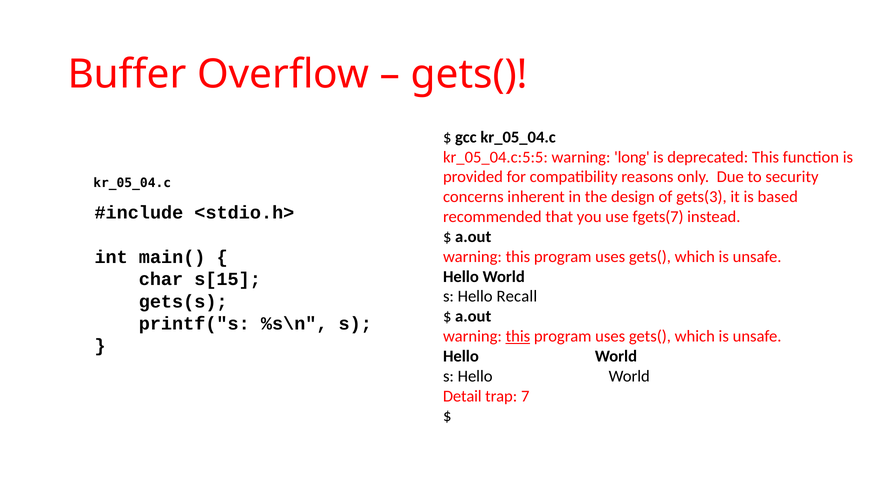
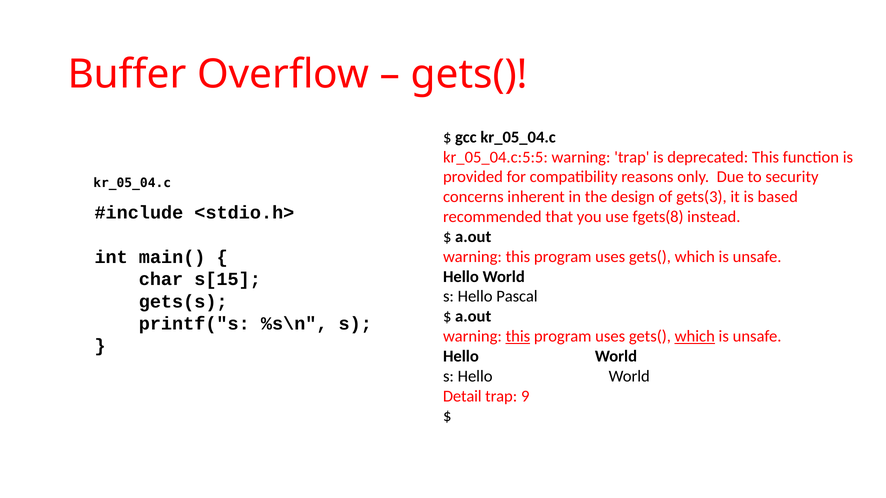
warning long: long -> trap (632, 157)
fgets(7: fgets(7 -> fgets(8 (658, 217)
Recall: Recall -> Pascal (517, 297)
which underline: none -> present (695, 337)
7: 7 -> 9 (525, 396)
